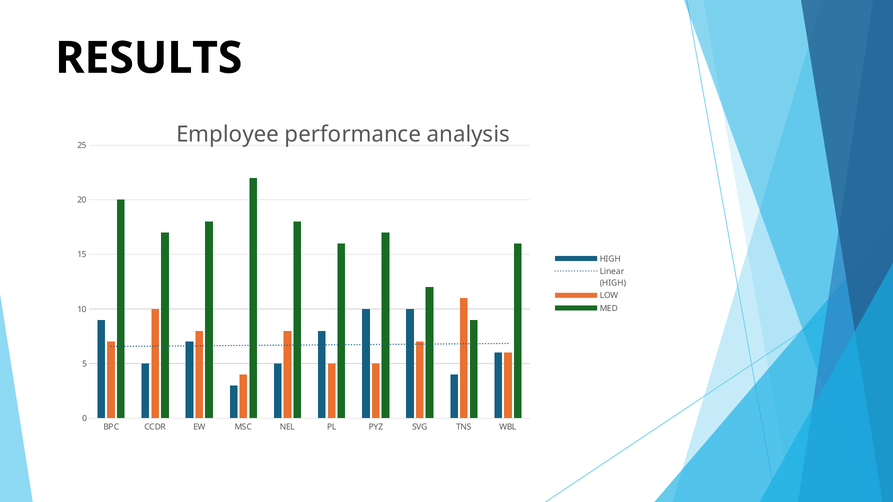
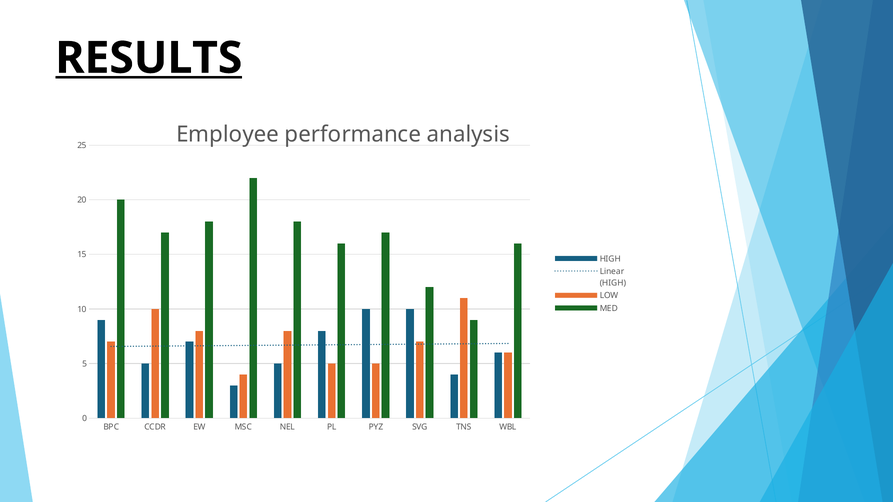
RESULTS underline: none -> present (149, 58)
